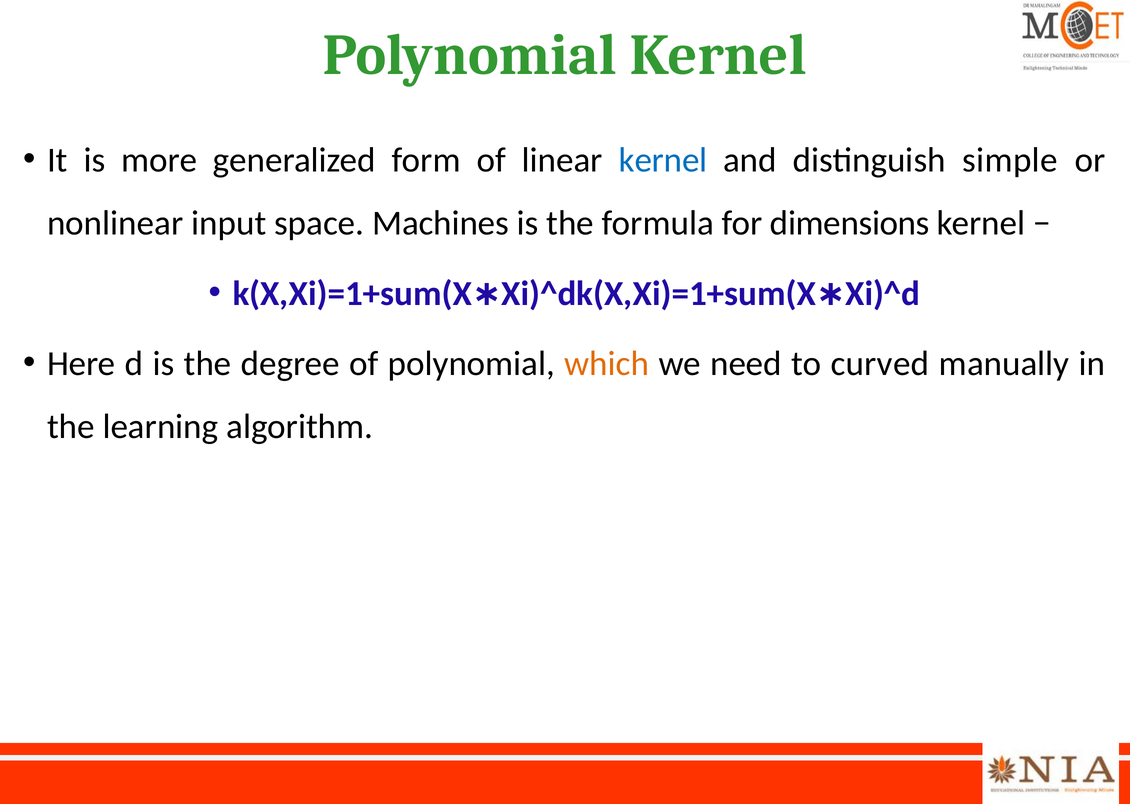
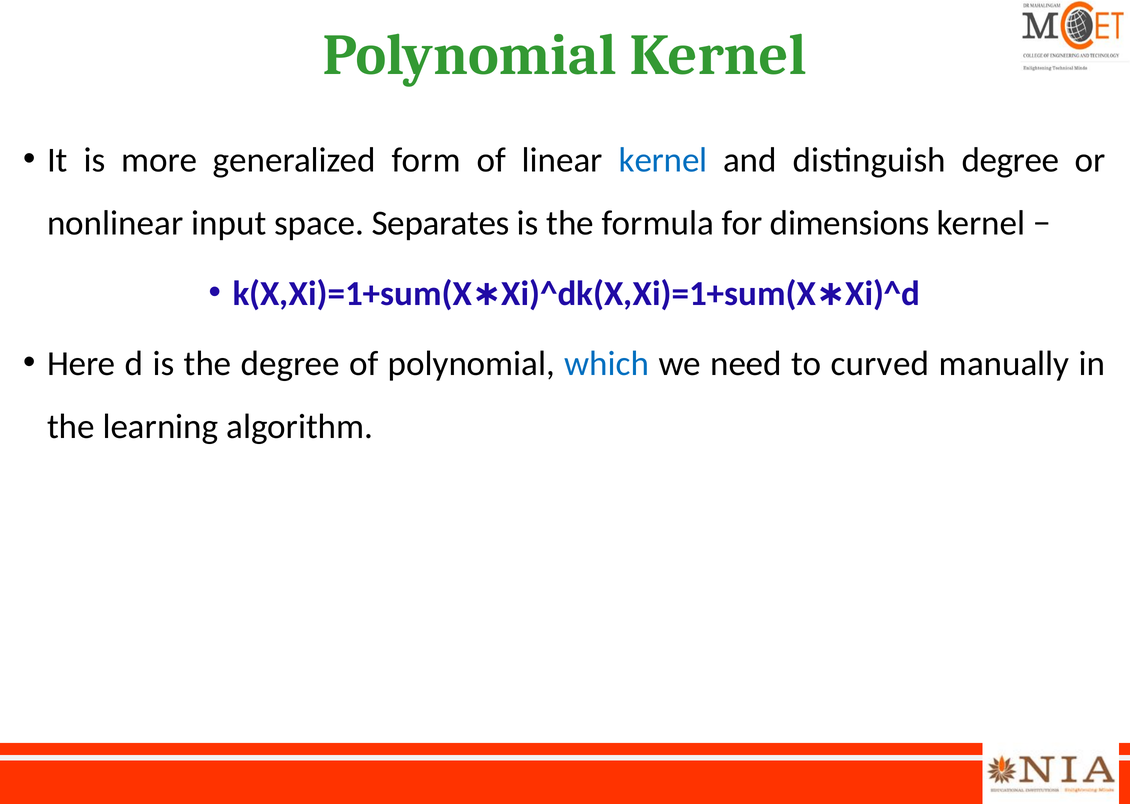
distinguish simple: simple -> degree (1010, 160)
Machines: Machines -> Separates (441, 223)
which colour: orange -> blue (607, 364)
